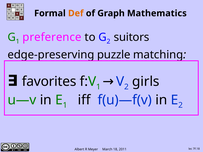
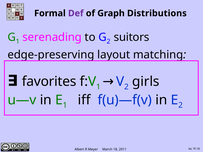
Def colour: orange -> purple (76, 13)
Mathematics: Mathematics -> Distributions (157, 13)
preference: preference -> serenading (52, 37)
puzzle: puzzle -> layout (114, 55)
